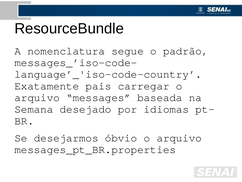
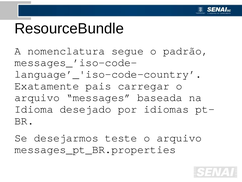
Semana: Semana -> Idioma (34, 109)
óbvio: óbvio -> teste (121, 138)
